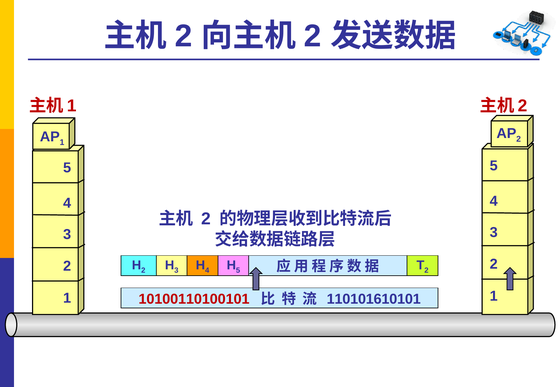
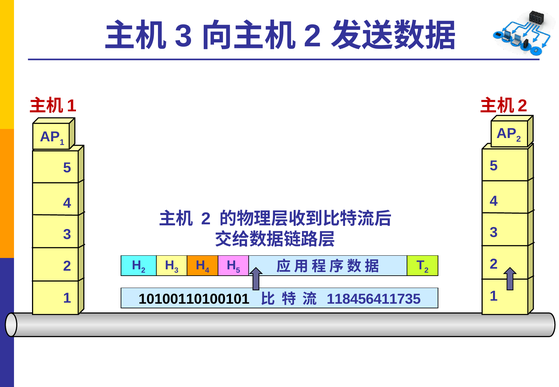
2: 2 -> 3 (184, 36)
10100110100101 colour: red -> black (194, 299)
110101610101: 110101610101 -> 118456411735 (374, 299)
